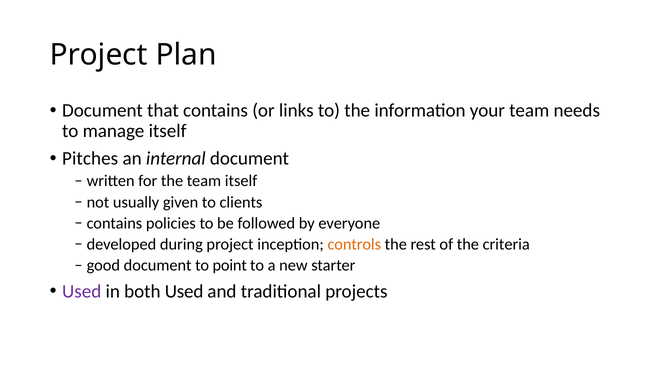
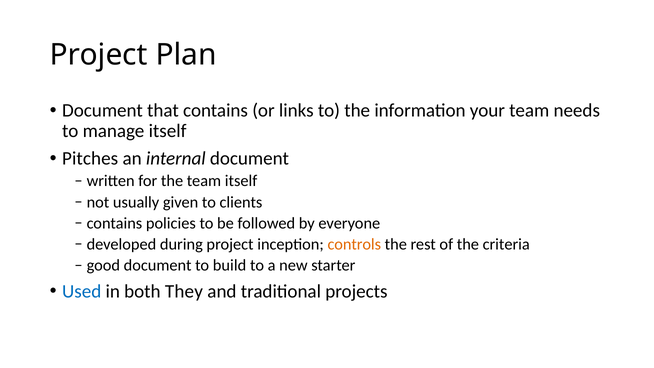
point: point -> build (230, 265)
Used colour: purple -> blue (82, 291)
both Used: Used -> They (184, 291)
